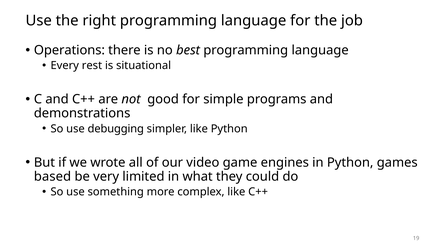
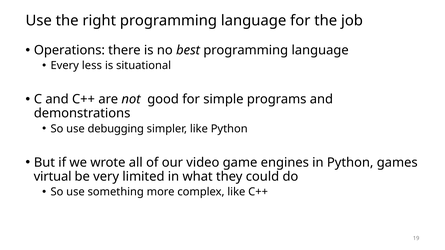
rest: rest -> less (92, 66)
based: based -> virtual (53, 177)
